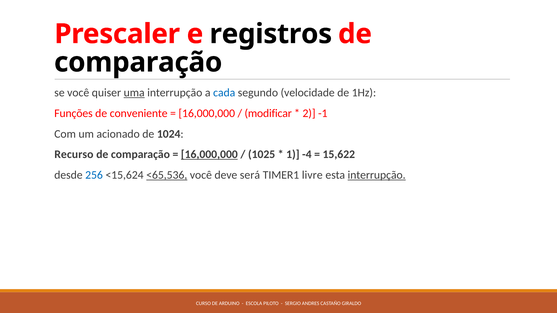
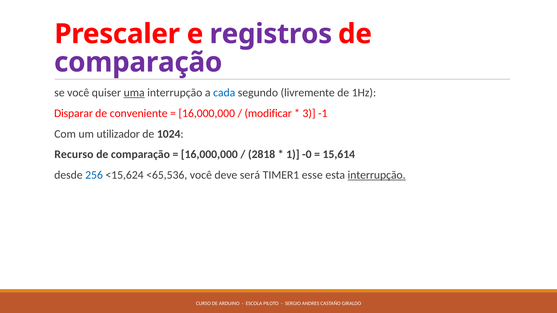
registros colour: black -> purple (271, 34)
comparação colour: black -> purple (138, 62)
velocidade: velocidade -> livremente (308, 93)
Funções: Funções -> Disparar (74, 113)
2: 2 -> 3 (309, 113)
acionado: acionado -> utilizador (118, 134)
16,000,000 underline: present -> none (209, 155)
1025: 1025 -> 2818 (262, 155)
-4: -4 -> -0 (307, 155)
15,622: 15,622 -> 15,614 (339, 155)
<65,536 underline: present -> none (167, 175)
livre: livre -> esse (312, 175)
